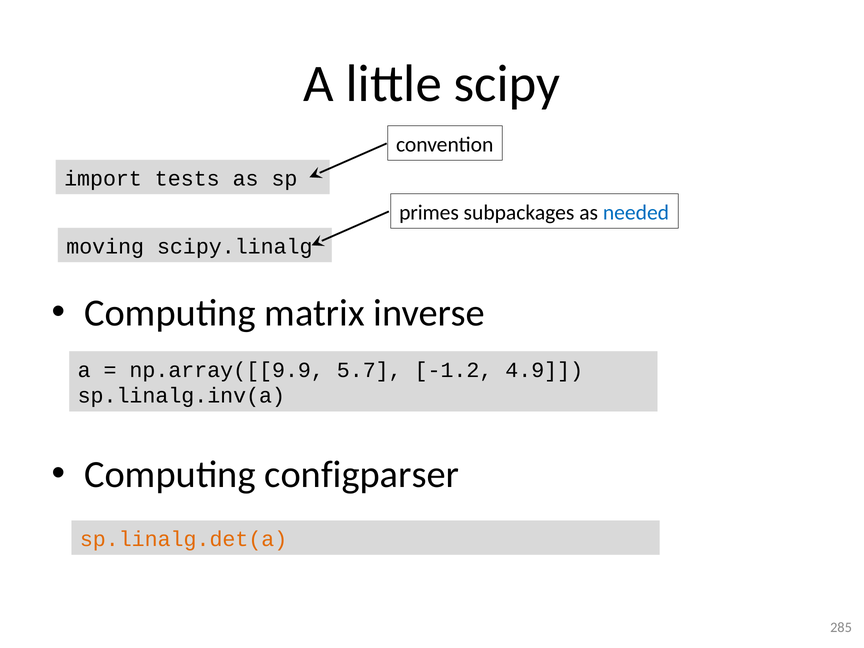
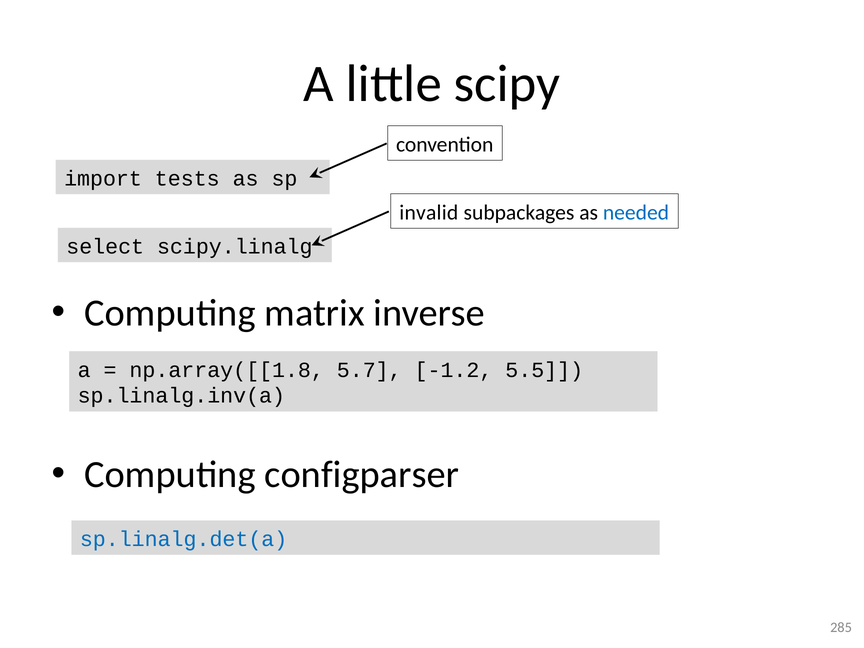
primes: primes -> invalid (429, 213)
moving: moving -> select (105, 247)
np.array([[9.9: np.array([[9.9 -> np.array([[1.8 (227, 370)
4.9: 4.9 -> 5.5 (544, 370)
sp.linalg.det(a colour: orange -> blue (184, 539)
